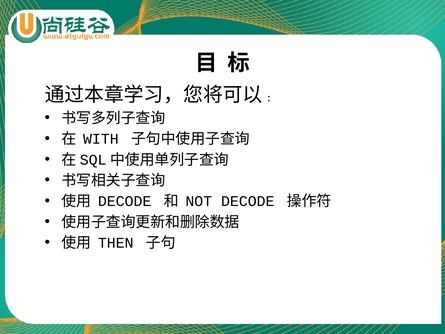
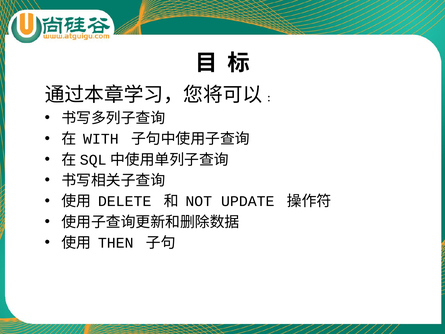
DECODE: DECODE -> DELETE (125, 201)
NOT DECODE: DECODE -> UPDATE (248, 201)
